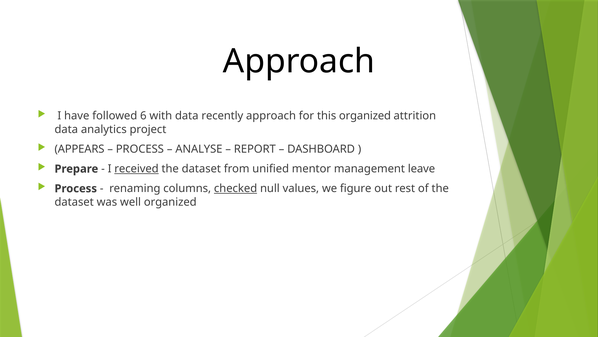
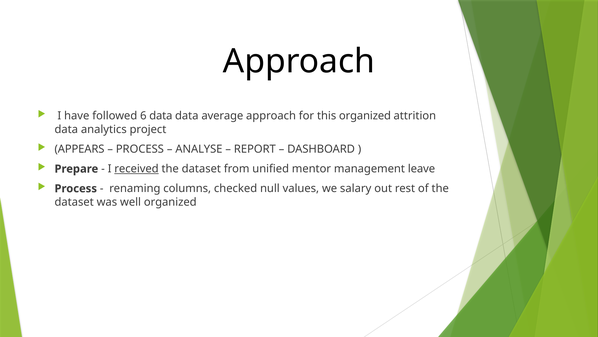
6 with: with -> data (161, 116)
recently: recently -> average (222, 116)
checked underline: present -> none (236, 188)
figure: figure -> salary (356, 188)
